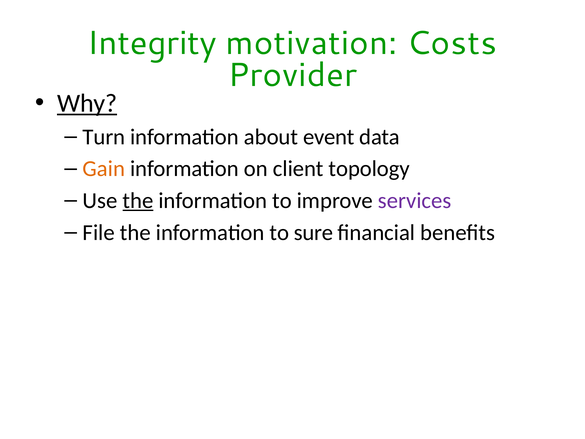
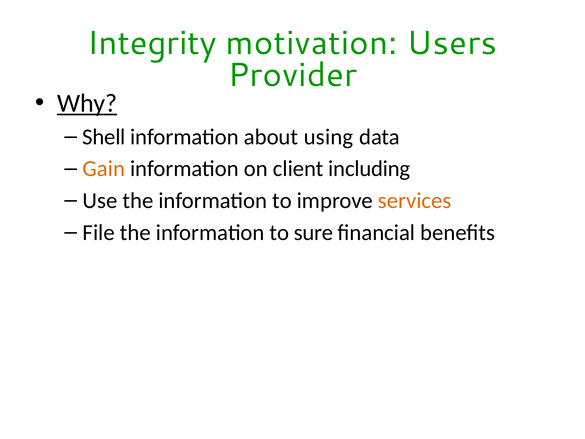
Costs: Costs -> Users (452, 43)
Turn: Turn -> Shell (104, 137)
event: event -> using (329, 137)
topology: topology -> including (369, 169)
the underline: present -> none (138, 201)
services colour: purple -> orange (415, 201)
